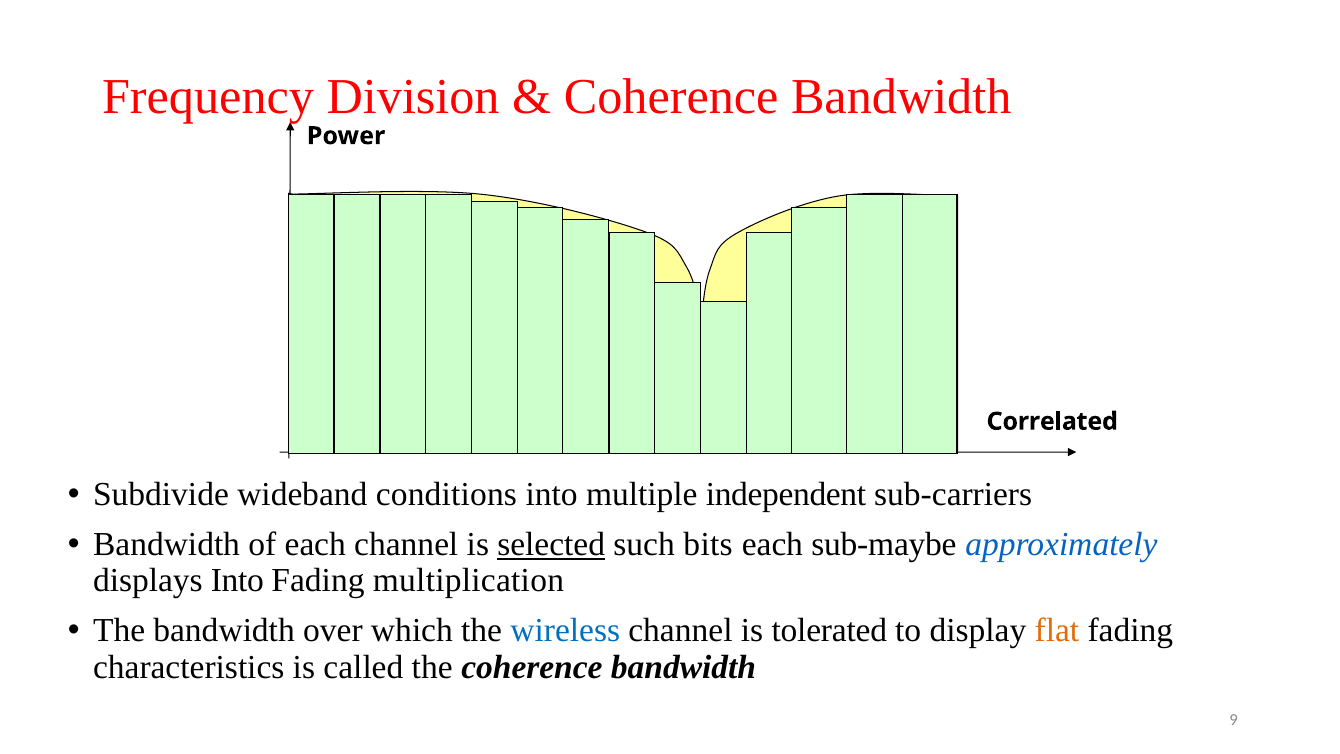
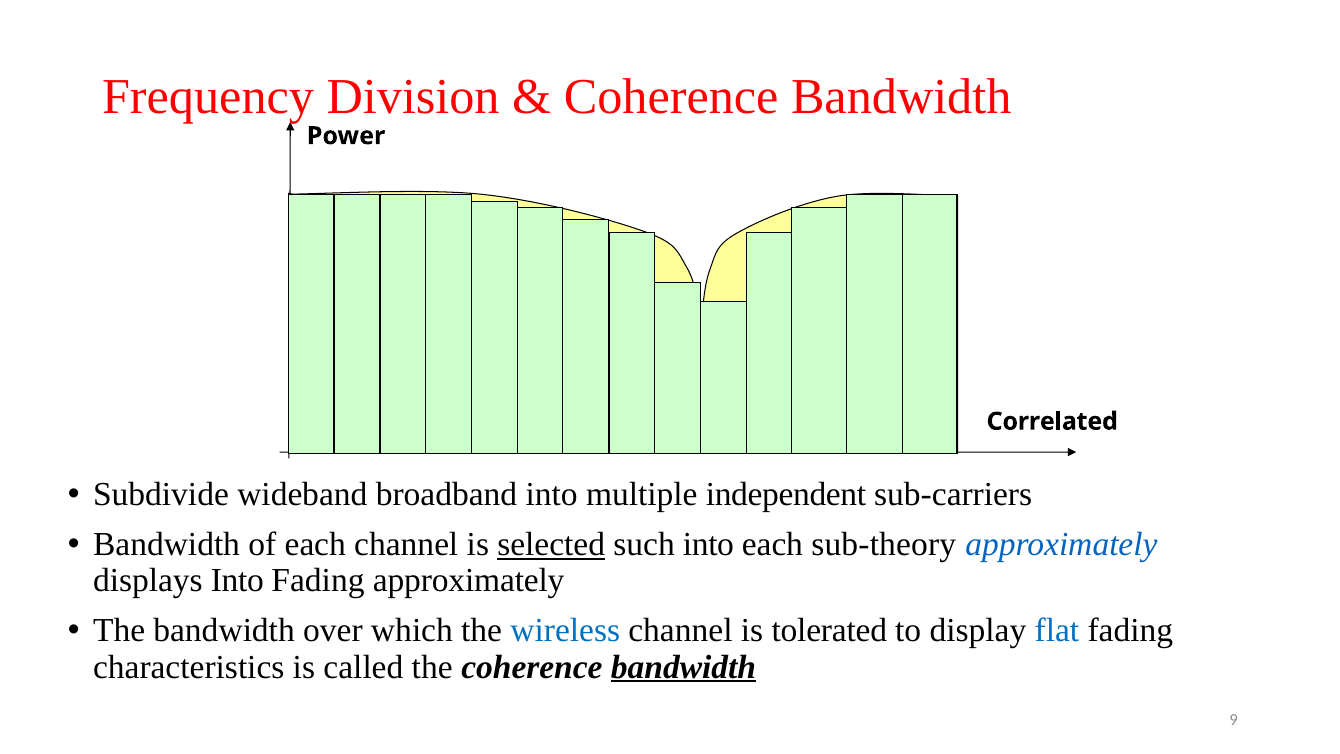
conditions: conditions -> broadband (446, 494)
such bits: bits -> into (708, 544)
sub-maybe: sub-maybe -> sub-theory (884, 544)
Fading multiplication: multiplication -> approximately (469, 581)
flat colour: orange -> blue (1057, 631)
bandwidth underline: none -> present (683, 667)
